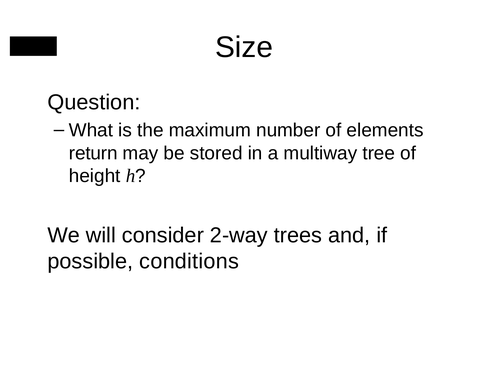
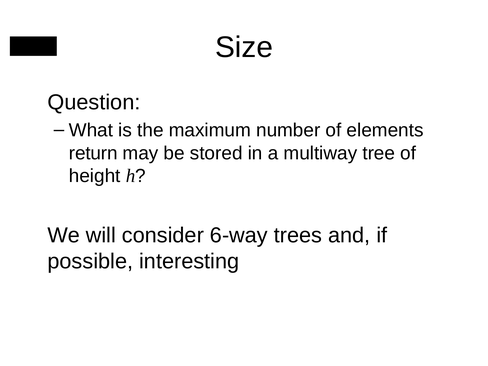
2-way: 2-way -> 6-way (239, 235)
conditions: conditions -> interesting (189, 261)
